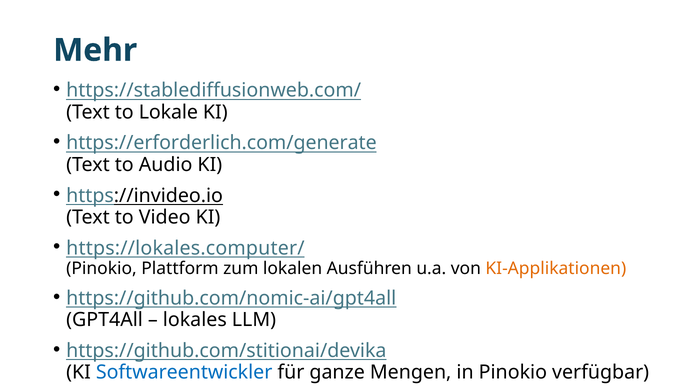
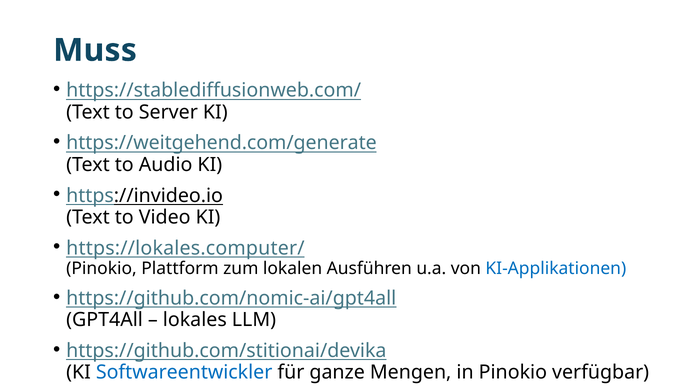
Mehr: Mehr -> Muss (95, 50)
Lokale: Lokale -> Server (168, 112)
https://erforderlich.com/generate: https://erforderlich.com/generate -> https://weitgehend.com/generate (221, 143)
KI-Applikationen colour: orange -> blue (556, 269)
